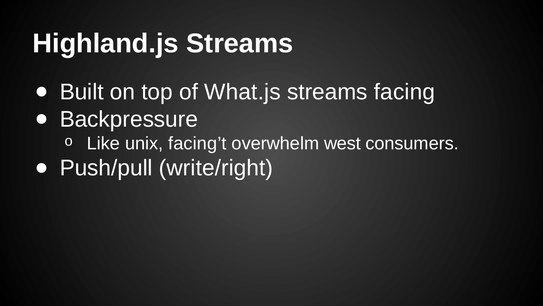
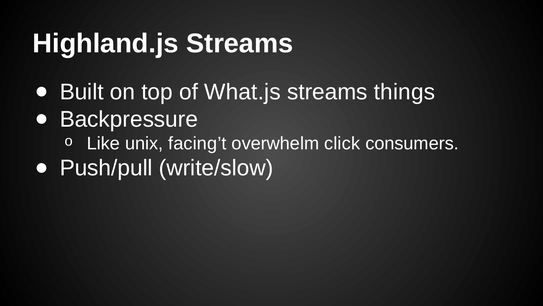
facing: facing -> things (404, 92)
west: west -> click (342, 143)
write/right: write/right -> write/slow (216, 168)
